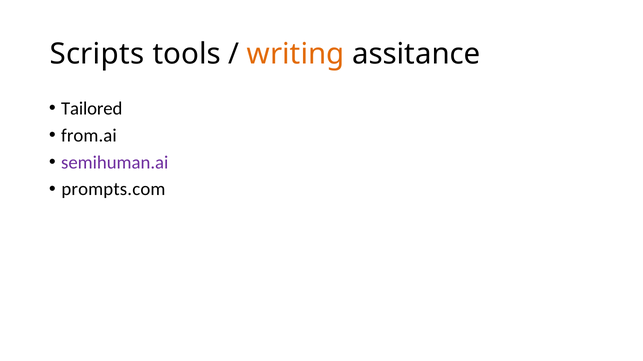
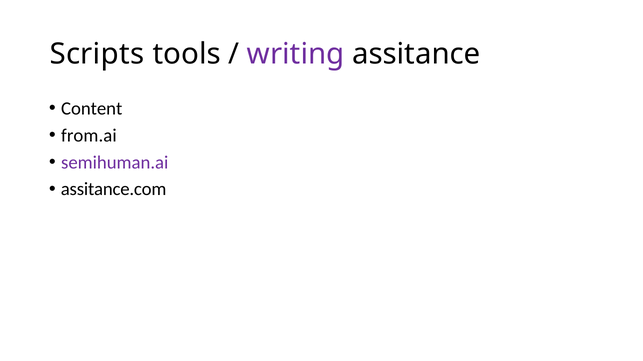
writing colour: orange -> purple (296, 54)
Tailored: Tailored -> Content (92, 109)
prompts.com: prompts.com -> assitance.com (114, 190)
